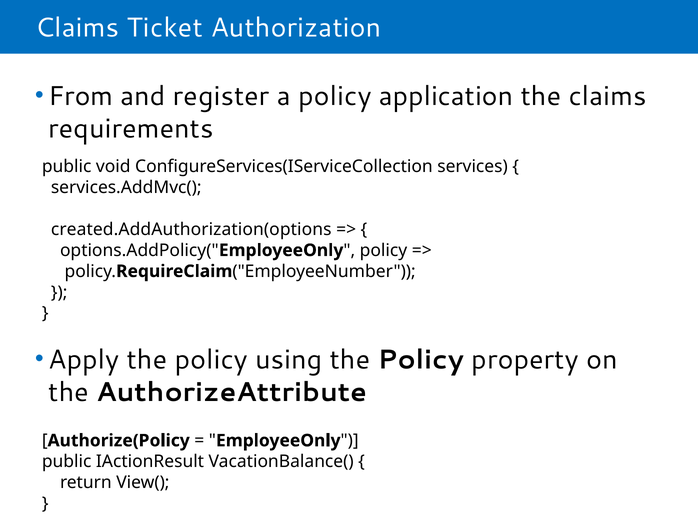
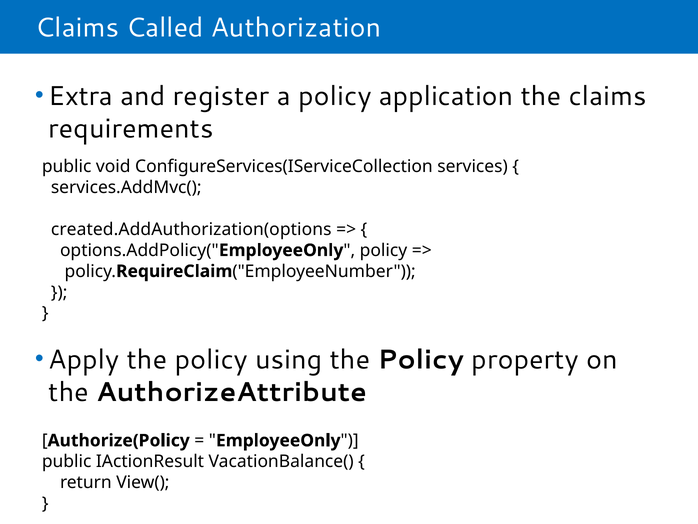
Ticket: Ticket -> Called (165, 28)
From: From -> Extra (81, 96)
